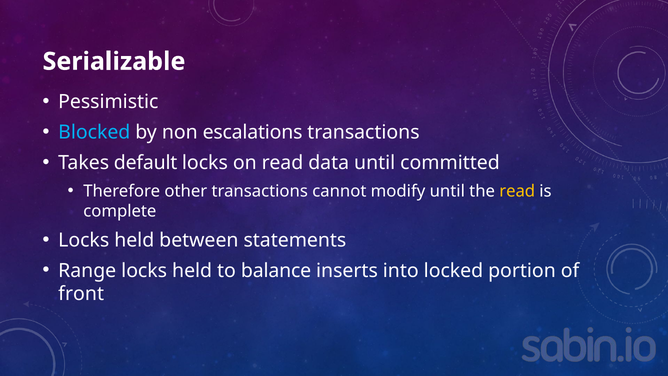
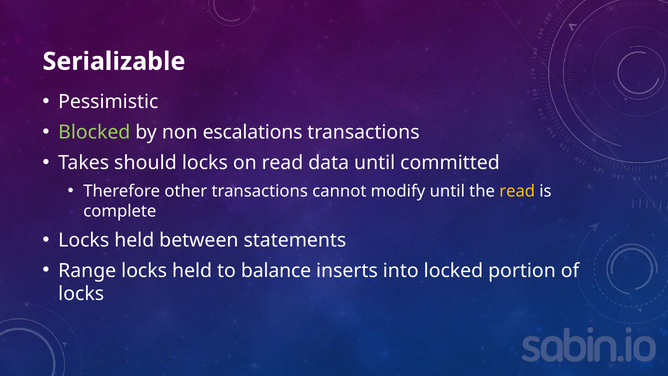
Blocked colour: light blue -> light green (94, 132)
default: default -> should (145, 163)
front: front -> locks (81, 294)
